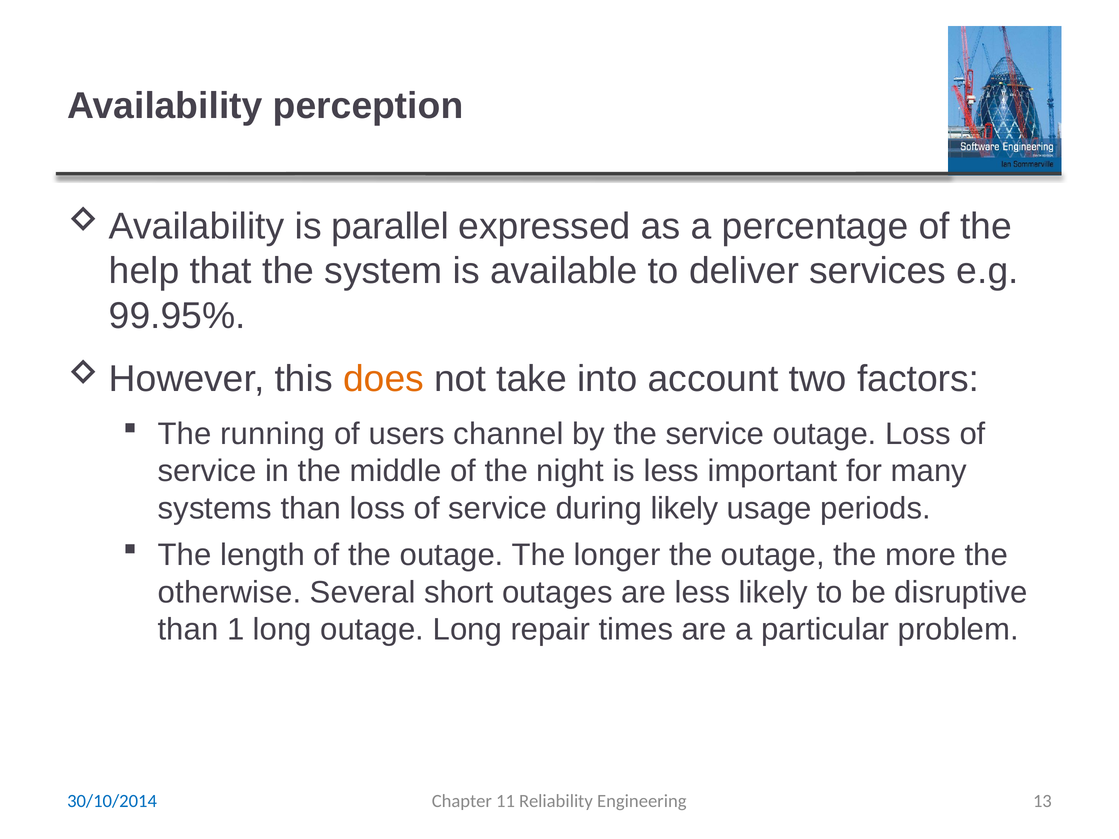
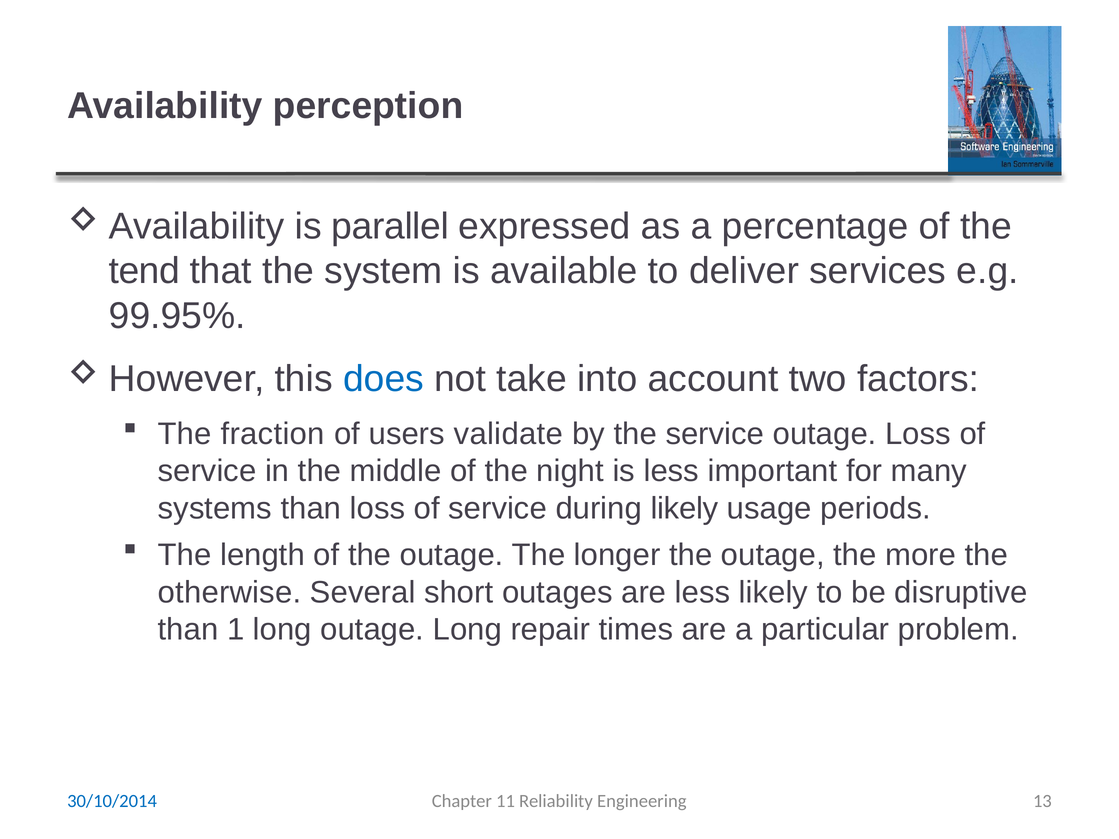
help: help -> tend (144, 271)
does colour: orange -> blue (384, 379)
running: running -> fraction (273, 434)
channel: channel -> validate (508, 434)
